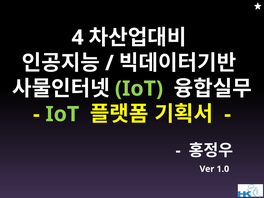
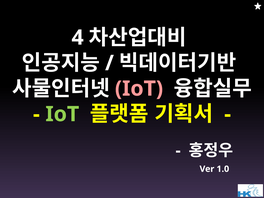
IoT colour: light green -> pink (139, 89)
